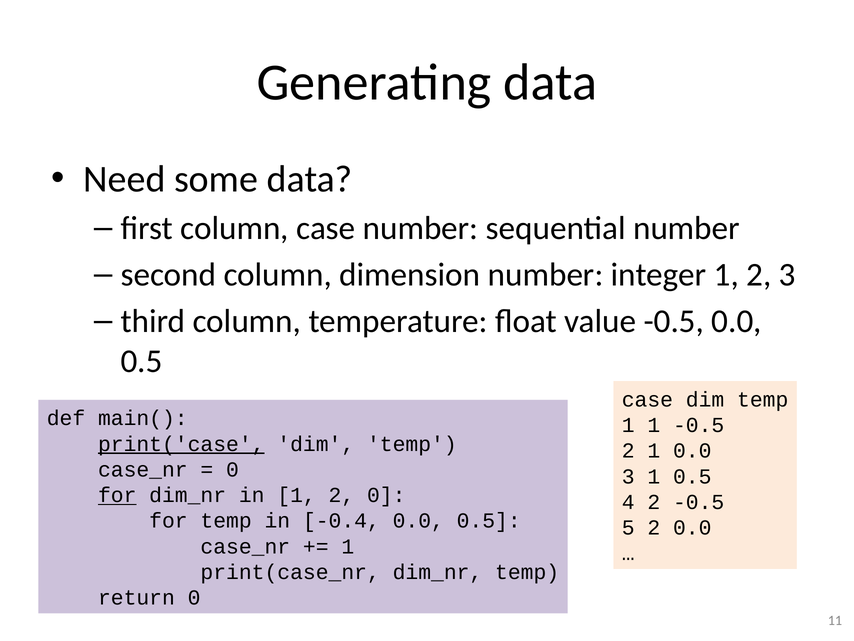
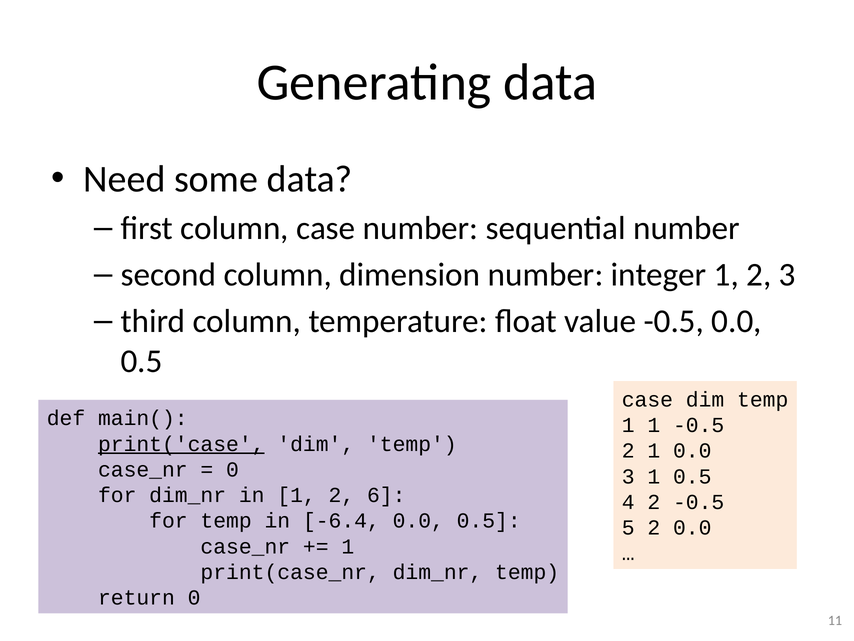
for underline: present -> none (117, 495)
2 0: 0 -> 6 (386, 495)
-0.4: -0.4 -> -6.4 (341, 520)
